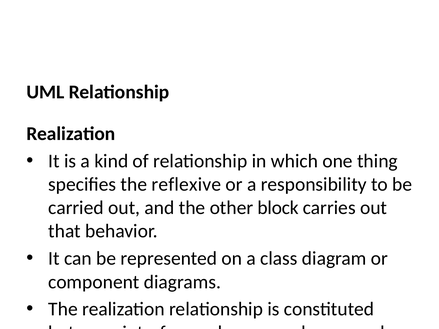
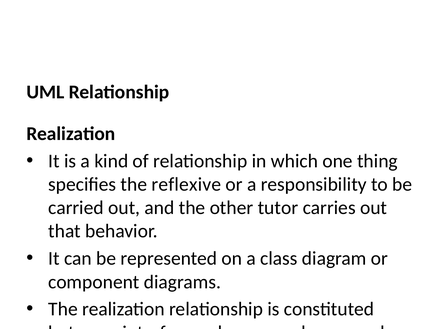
block: block -> tutor (278, 208)
